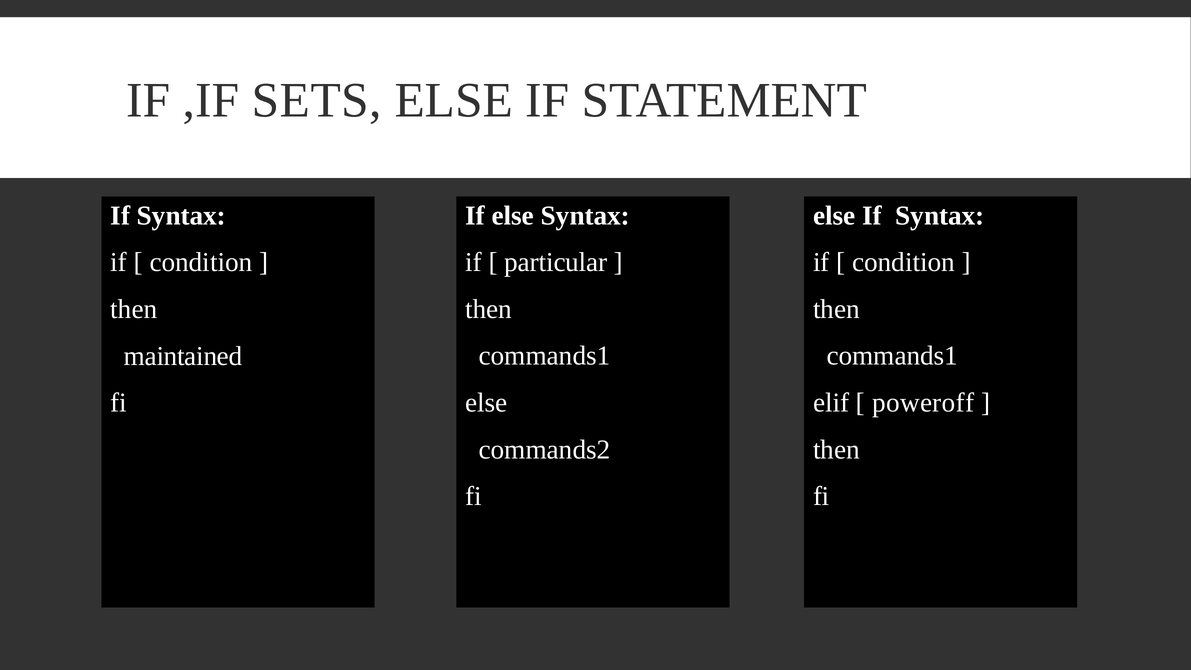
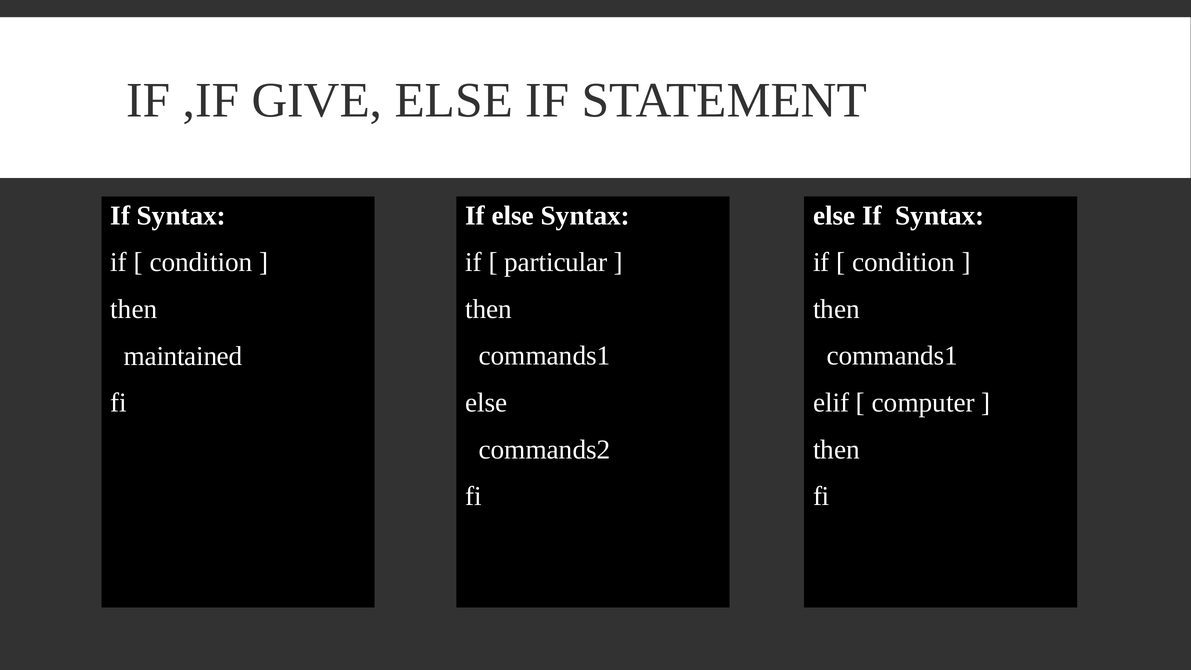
SETS: SETS -> GIVE (317, 100)
poweroff: poweroff -> computer (923, 403)
